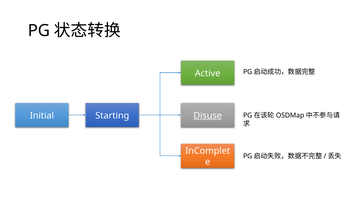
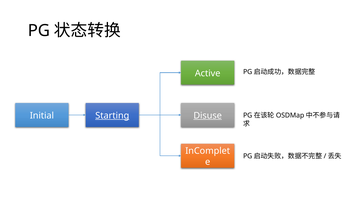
Starting underline: none -> present (112, 115)
